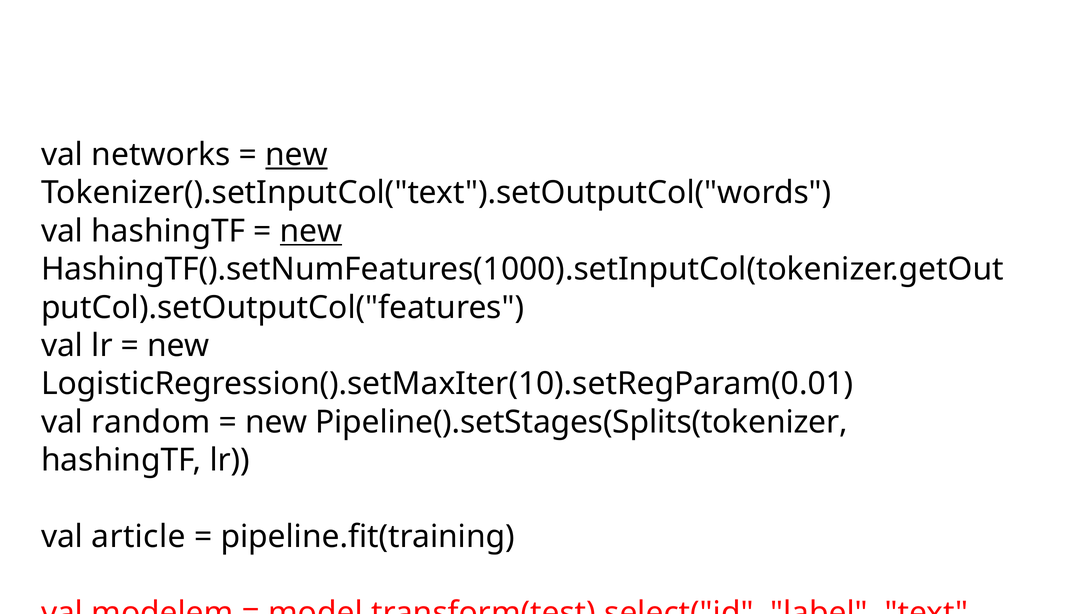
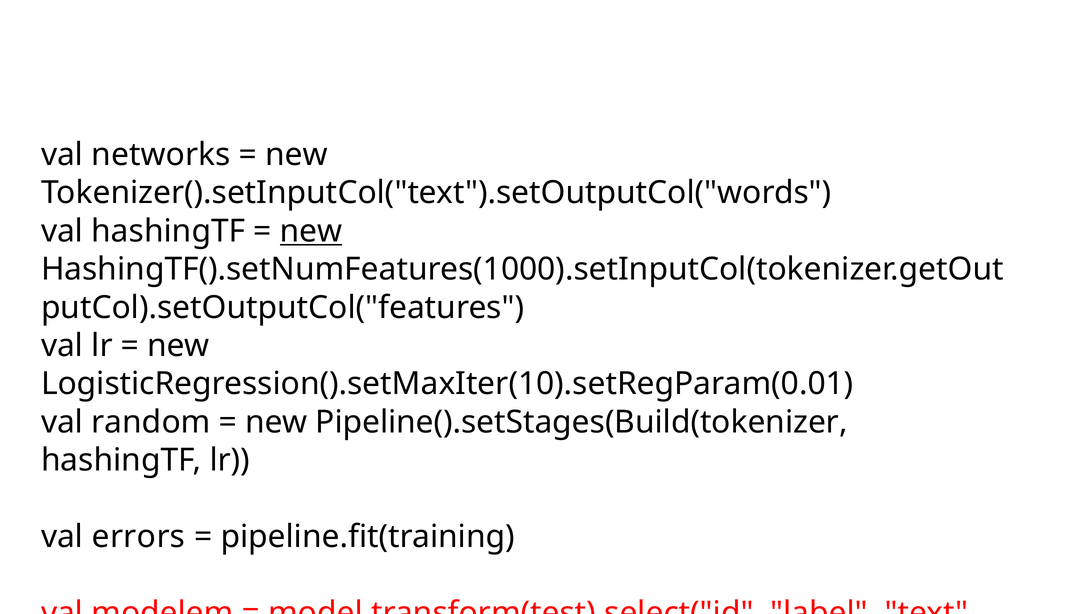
new underline: present -> none (296, 155)
Pipeline().setStages(Splits(tokenizer: Pipeline().setStages(Splits(tokenizer -> Pipeline().setStages(Build(tokenizer (581, 422)
article: article -> errors (138, 537)
